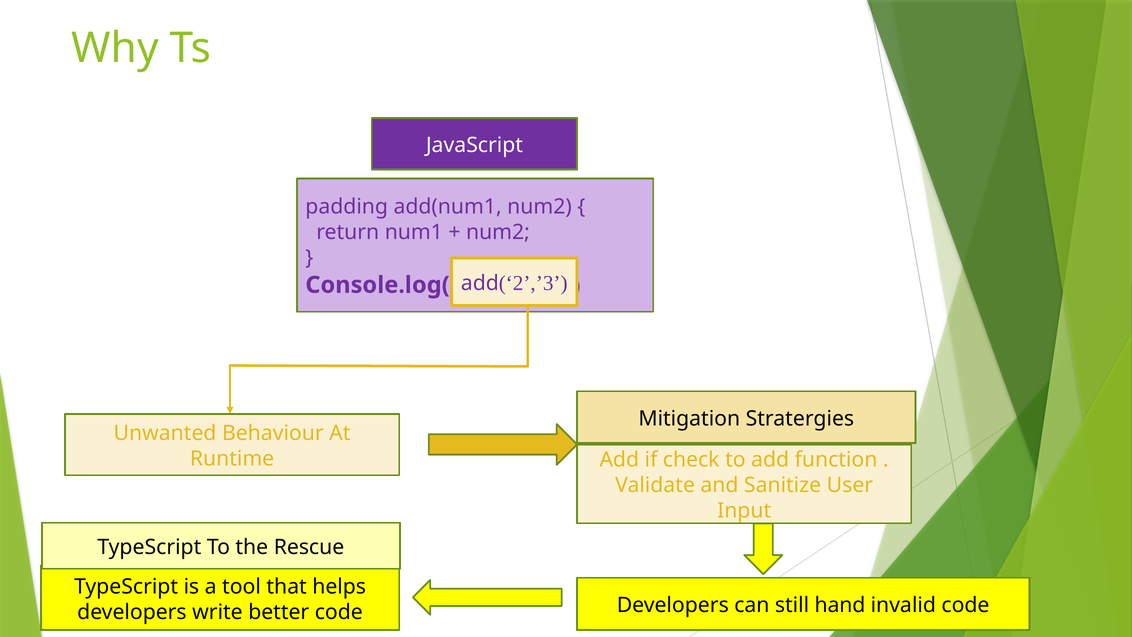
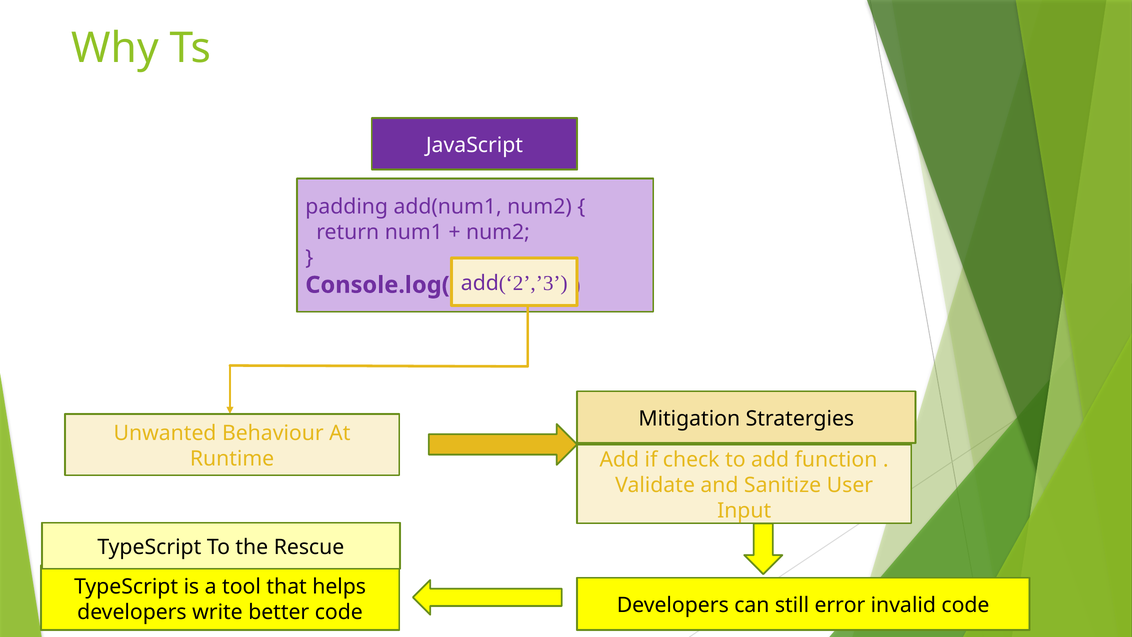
hand: hand -> error (840, 605)
